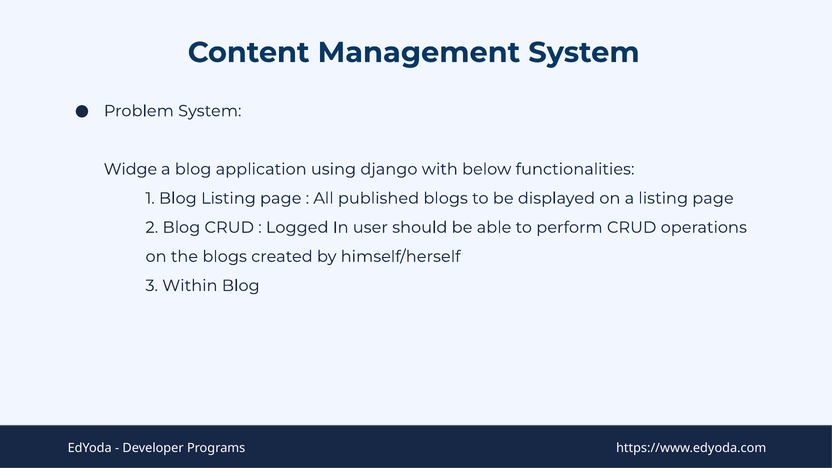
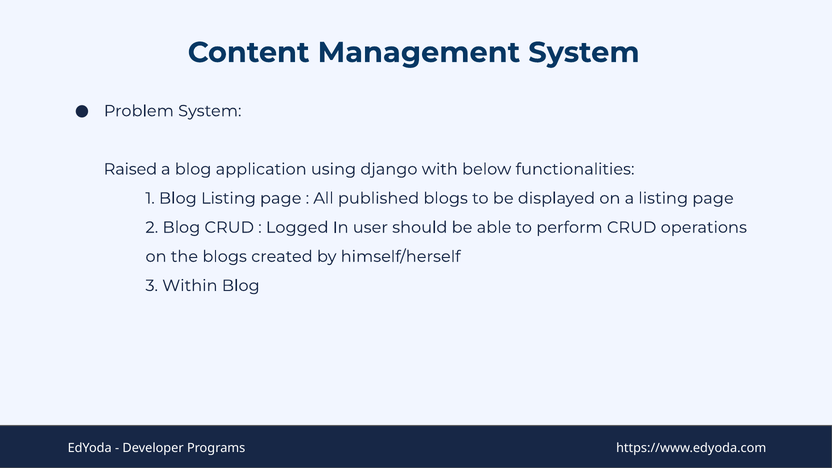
Widge: Widge -> Raised (130, 169)
